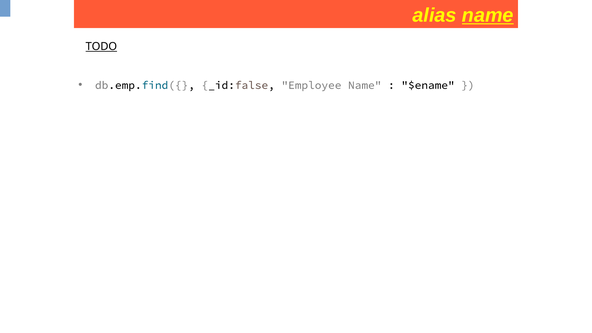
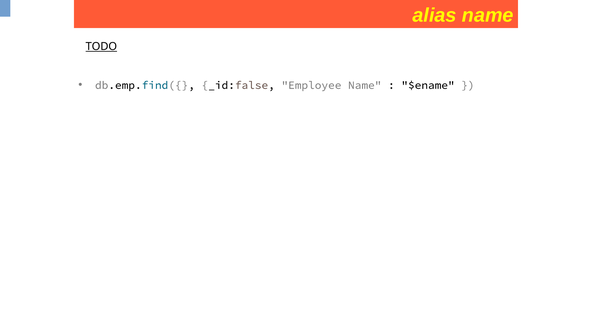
name underline: present -> none (488, 15)
